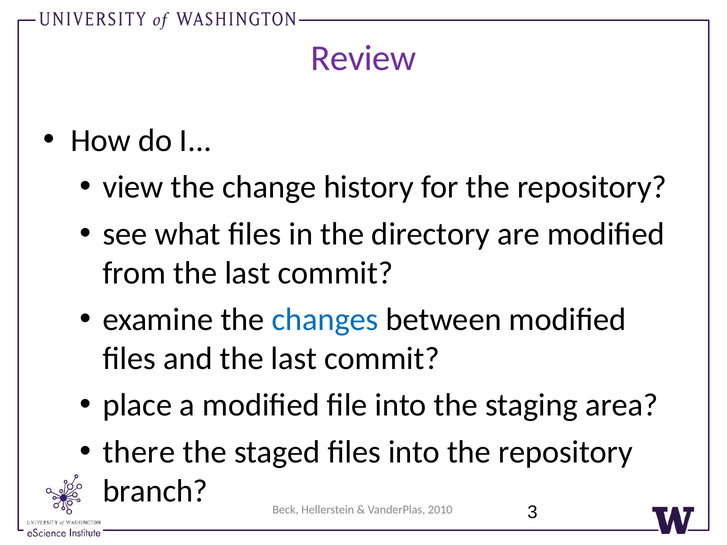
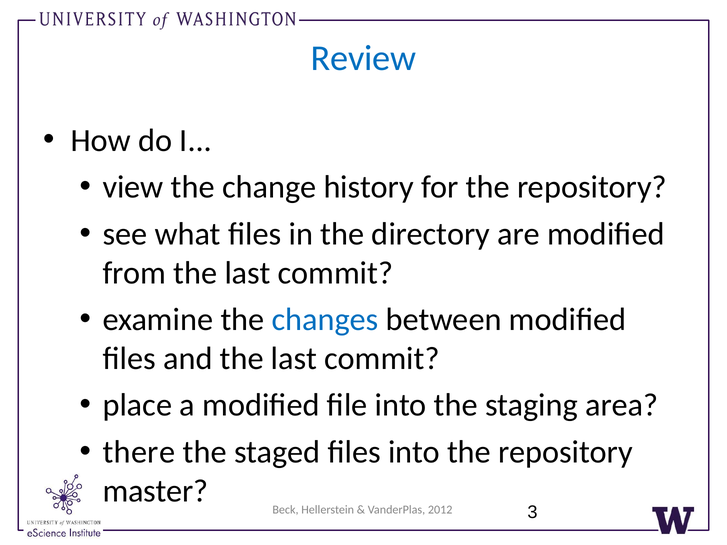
Review colour: purple -> blue (363, 58)
branch: branch -> master (155, 491)
2010: 2010 -> 2012 (440, 510)
